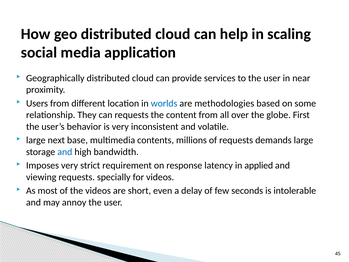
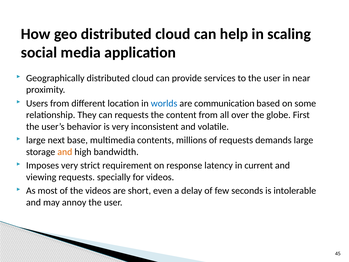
methodologies: methodologies -> communication (224, 103)
and colour: blue -> orange (65, 152)
applied: applied -> current (259, 165)
